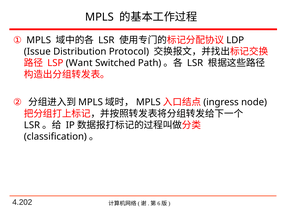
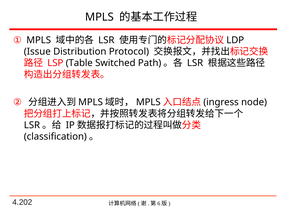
Want: Want -> Table (79, 63)
